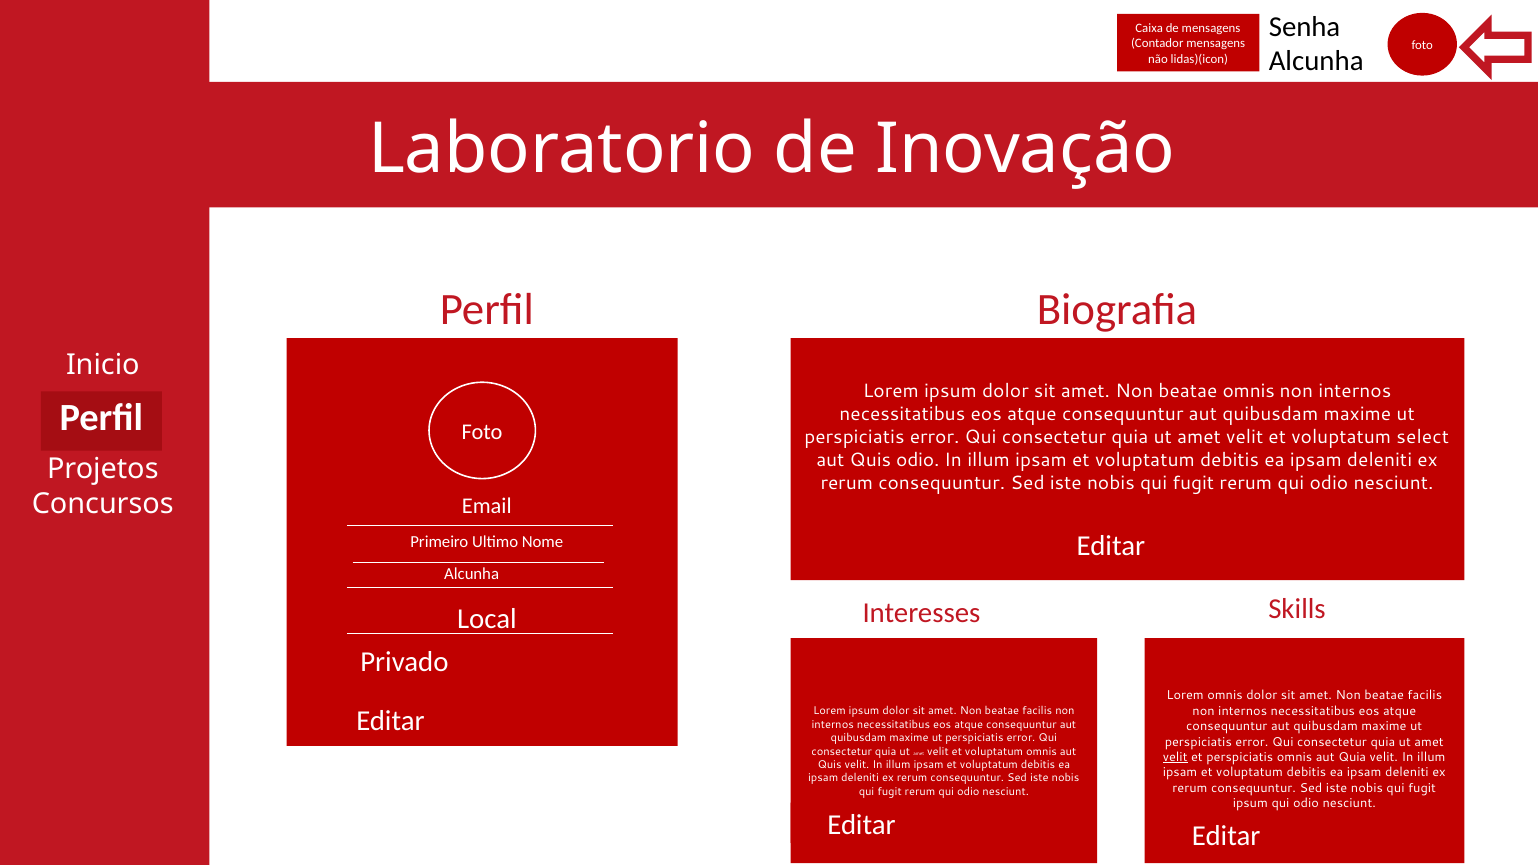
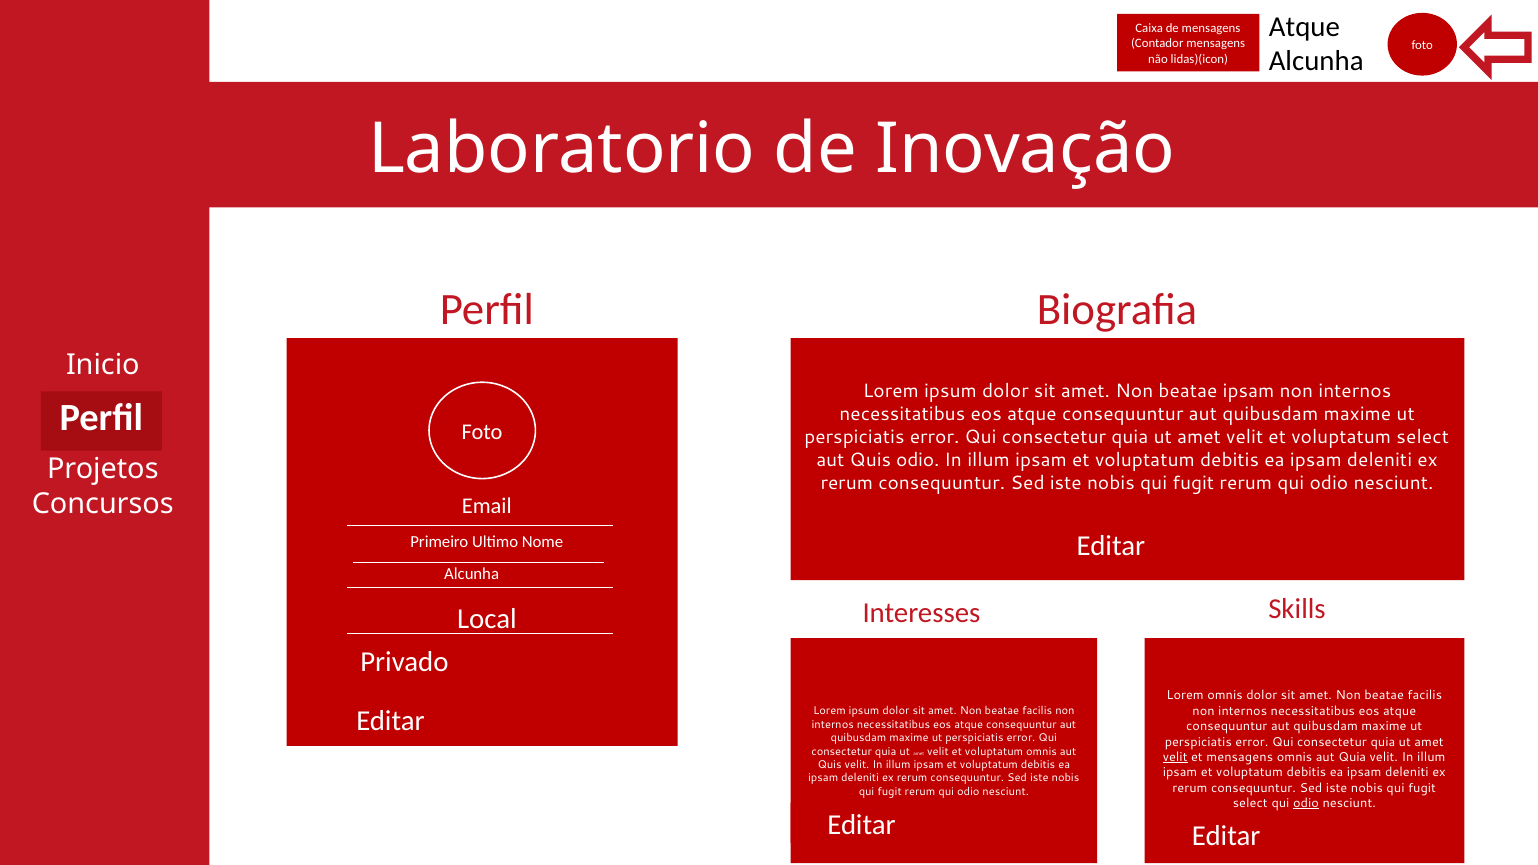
Senha: Senha -> Atque (1304, 27)
beatae omnis: omnis -> ipsam (1249, 391)
et perspiciatis: perspiciatis -> mensagens (1240, 757)
ipsum: ipsum -> select (1250, 803)
odio underline: none -> present (1306, 803)
